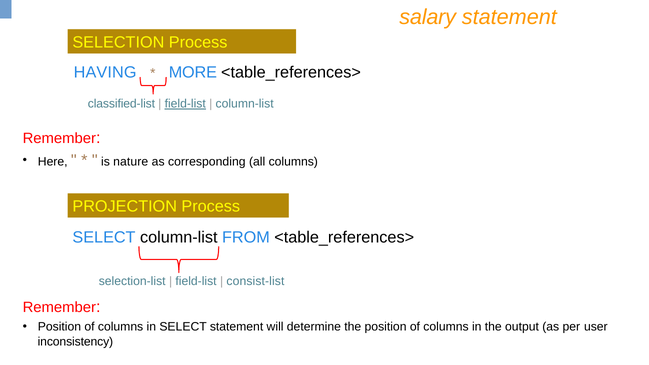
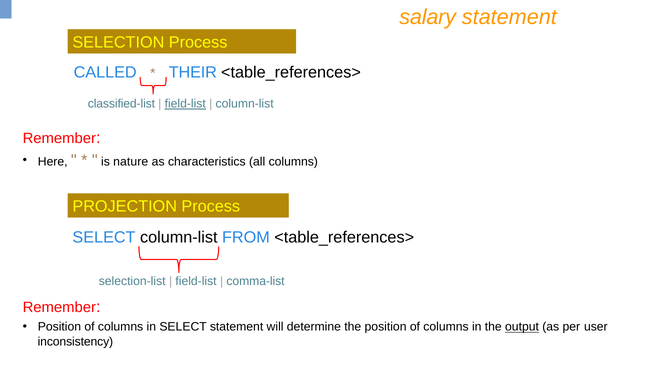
HAVING: HAVING -> CALLED (105, 72)
MORE: MORE -> THEIR (193, 72)
corresponding: corresponding -> characteristics (207, 162)
consist-list: consist-list -> comma-list (256, 281)
output underline: none -> present (522, 327)
